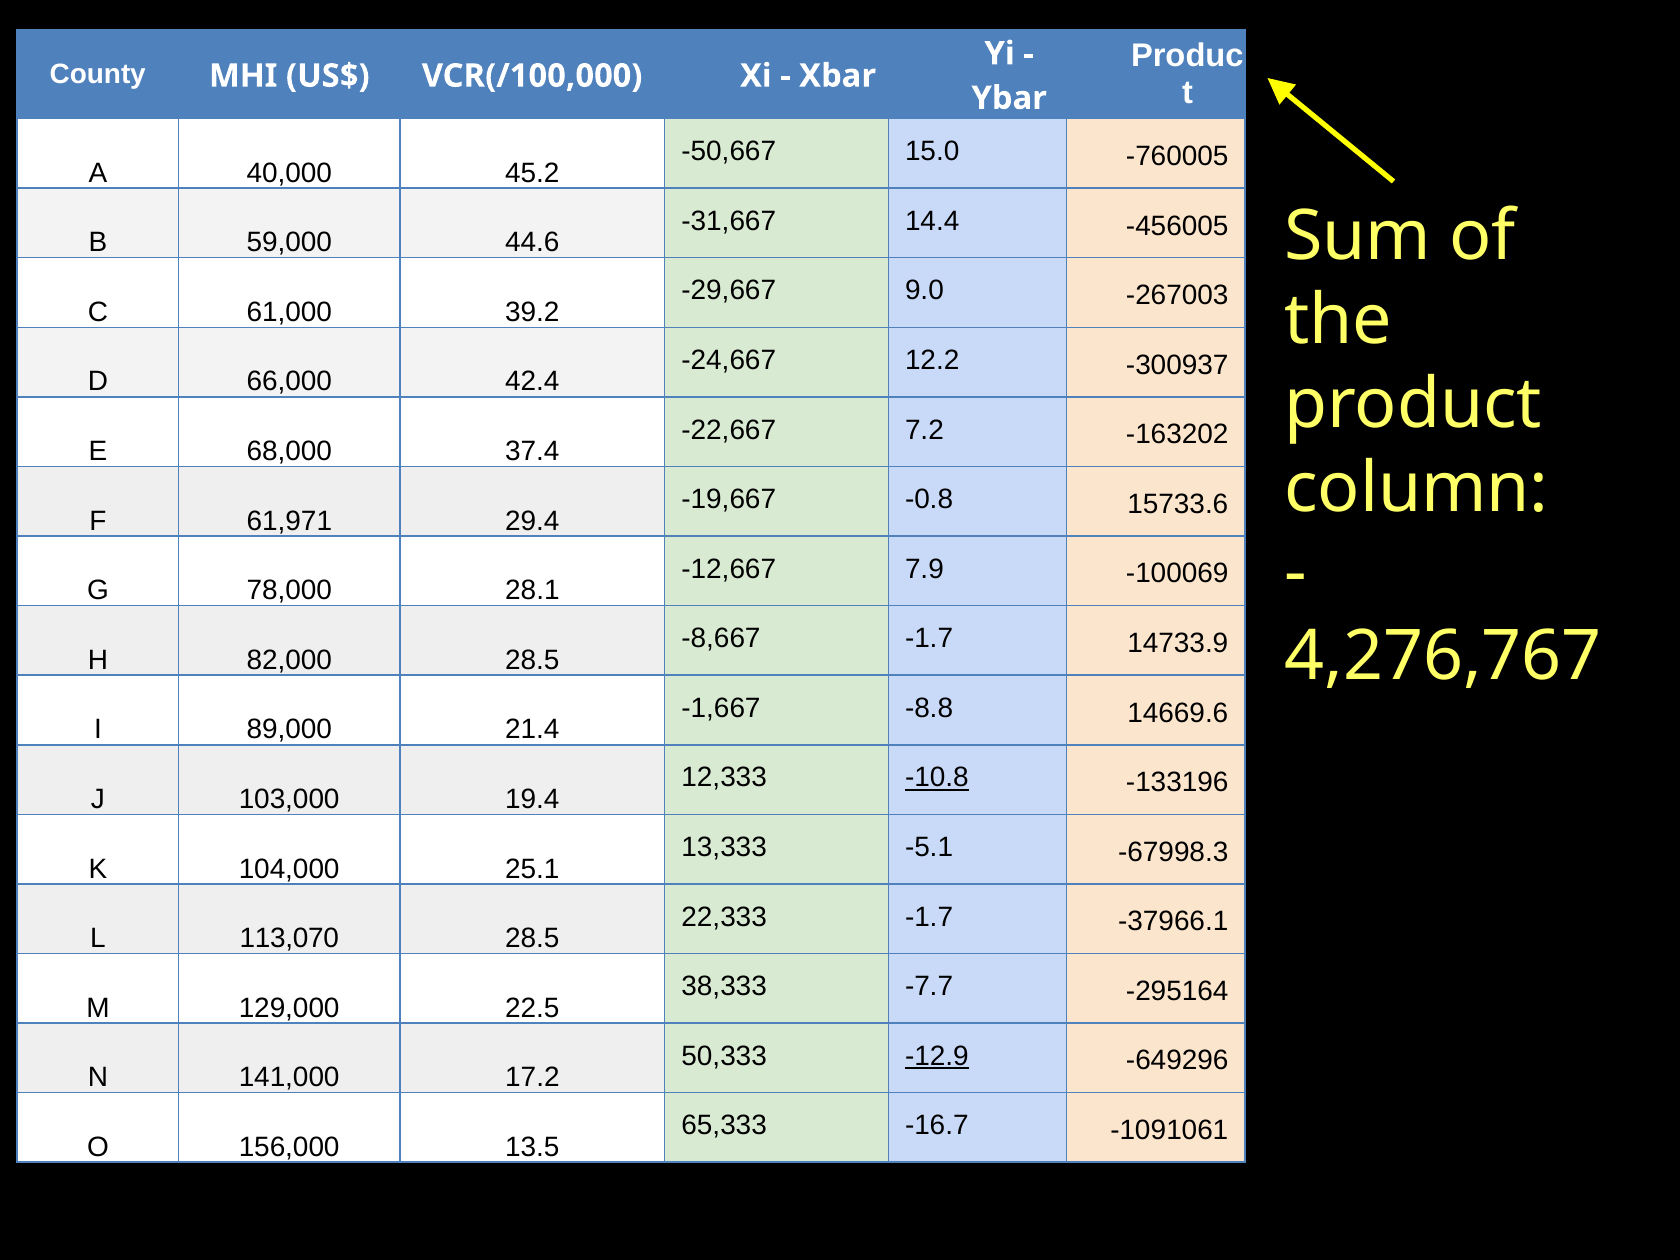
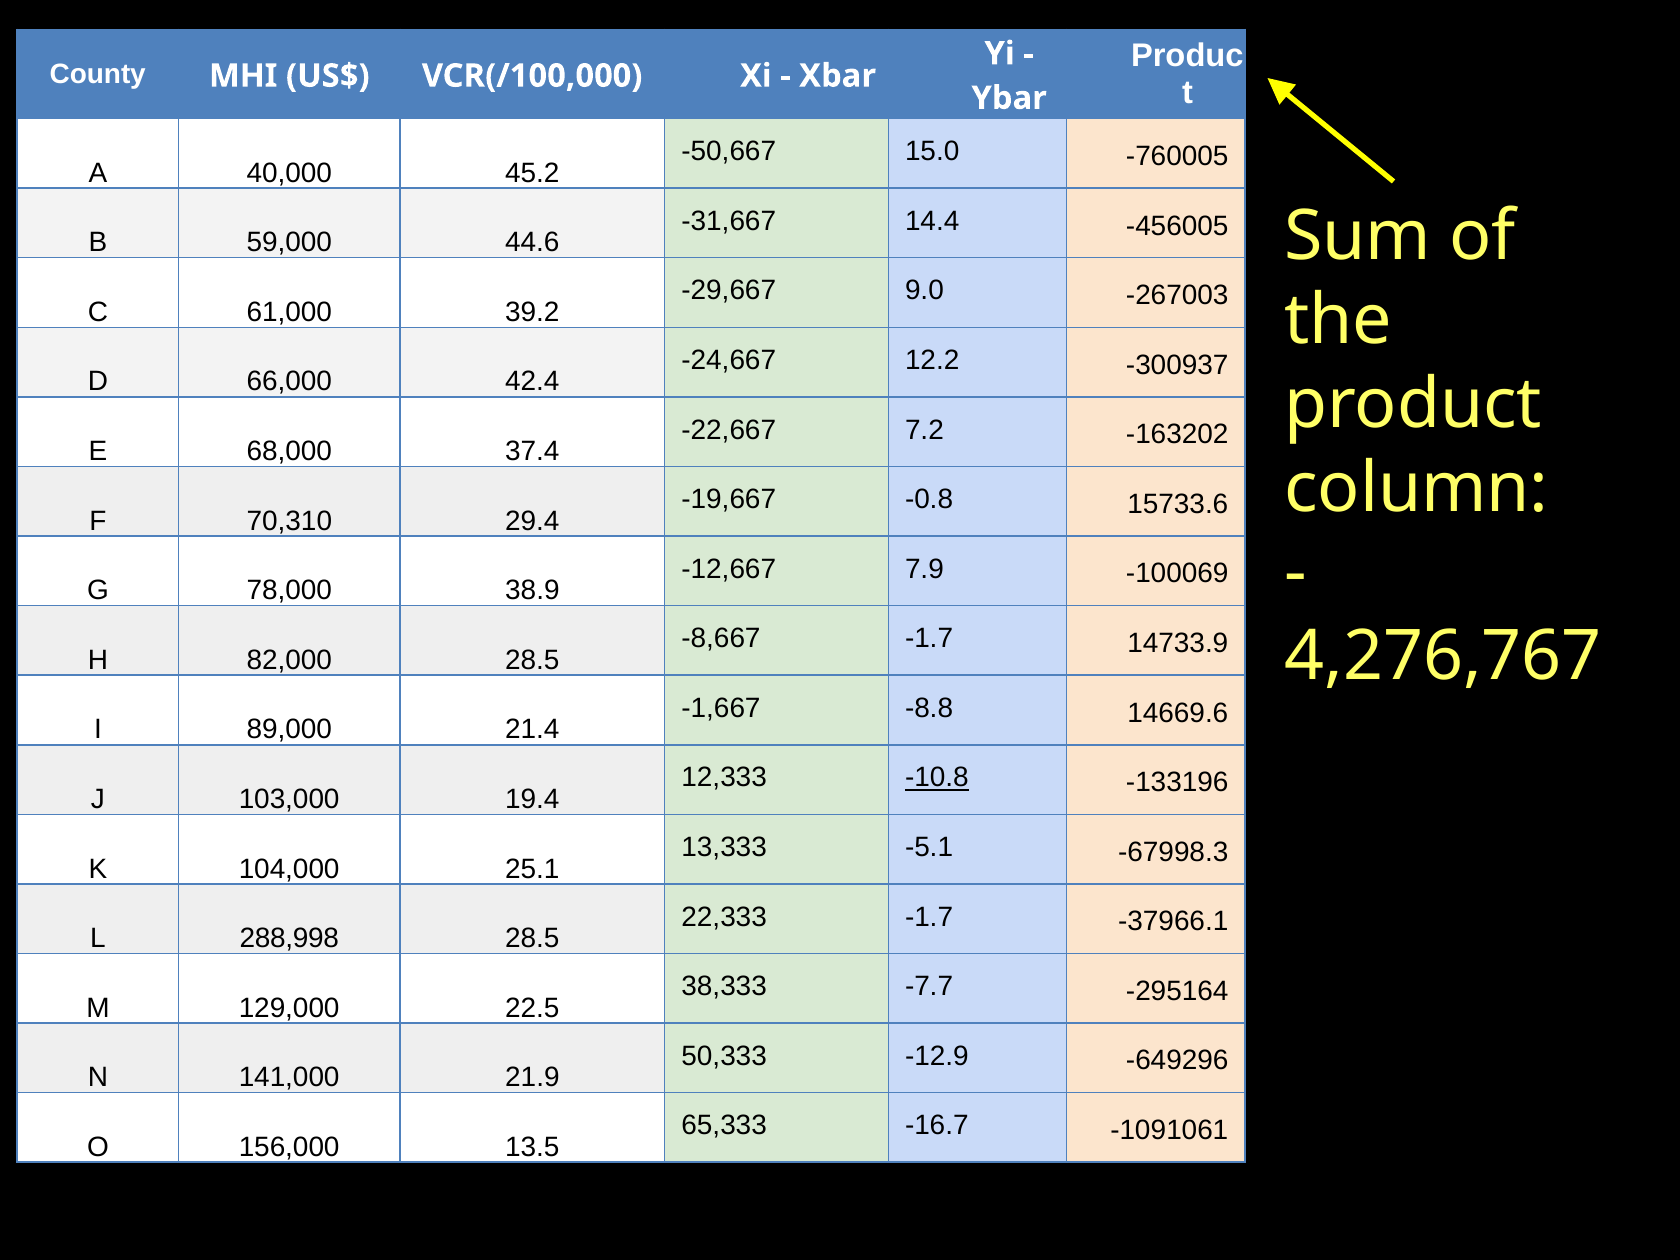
61,971: 61,971 -> 70,310 (289, 521)
28.1: 28.1 -> 38.9 (532, 590)
113,070: 113,070 -> 288,998 (289, 938)
-12.9 underline: present -> none (937, 1056)
17.2: 17.2 -> 21.9 (532, 1078)
